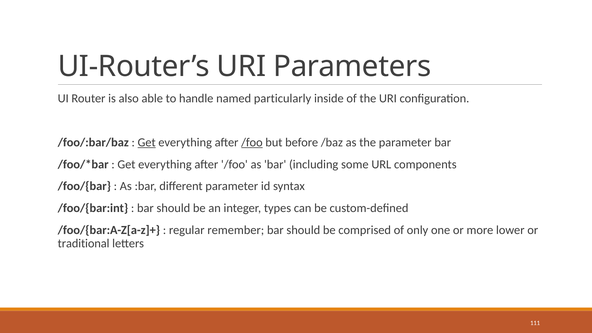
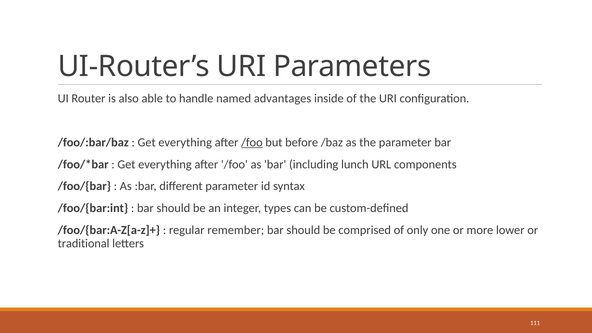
particularly: particularly -> advantages (283, 98)
Get underline: present -> none (147, 142)
some: some -> lunch (355, 164)
